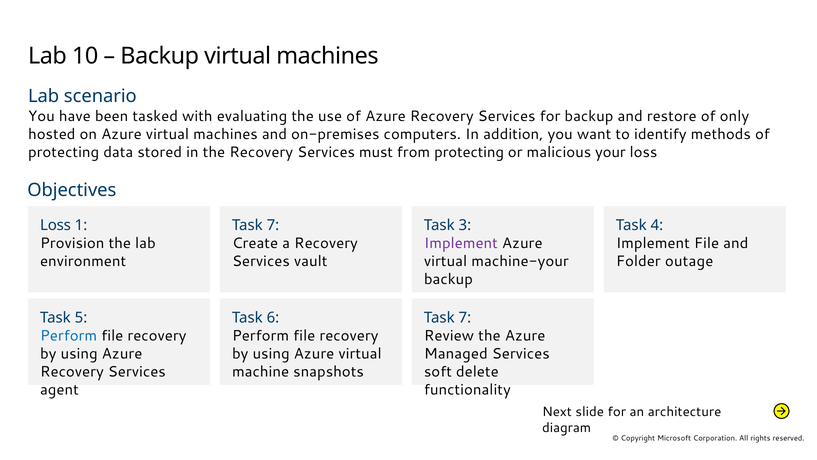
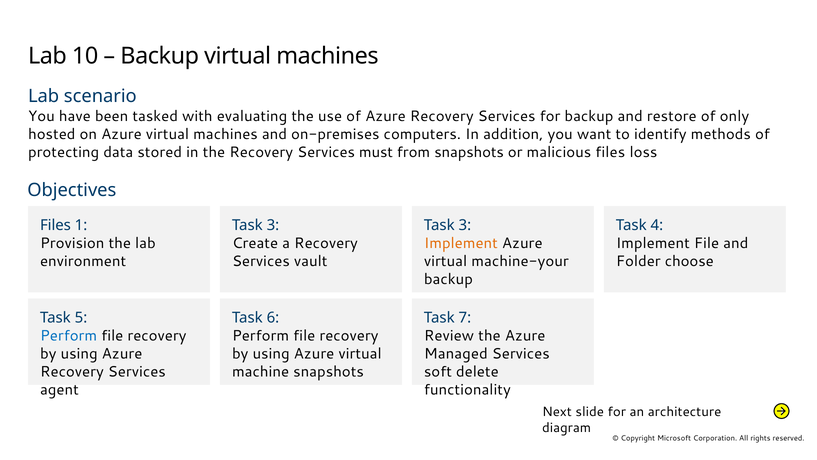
from protecting: protecting -> snapshots (469, 152)
malicious your: your -> files (610, 152)
Loss: Loss -> Files (55, 225)
7: 7 -> 3 (273, 225)
Implement colour: purple -> orange (461, 243)
outage: outage -> choose (689, 261)
